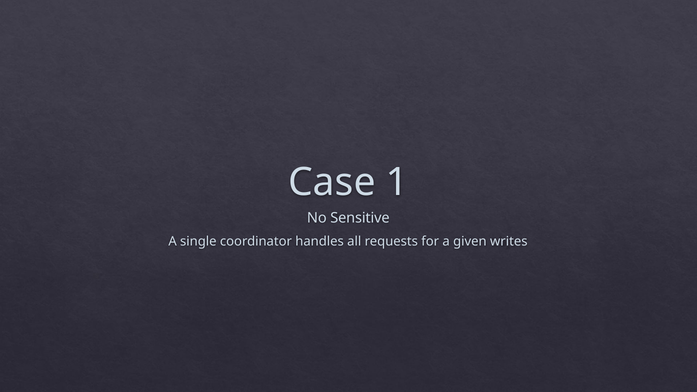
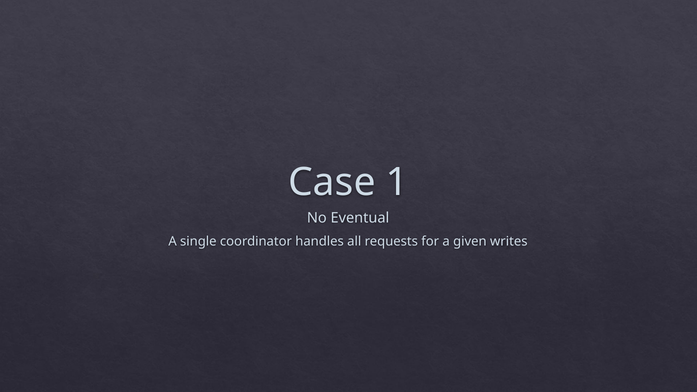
Sensitive: Sensitive -> Eventual (360, 218)
